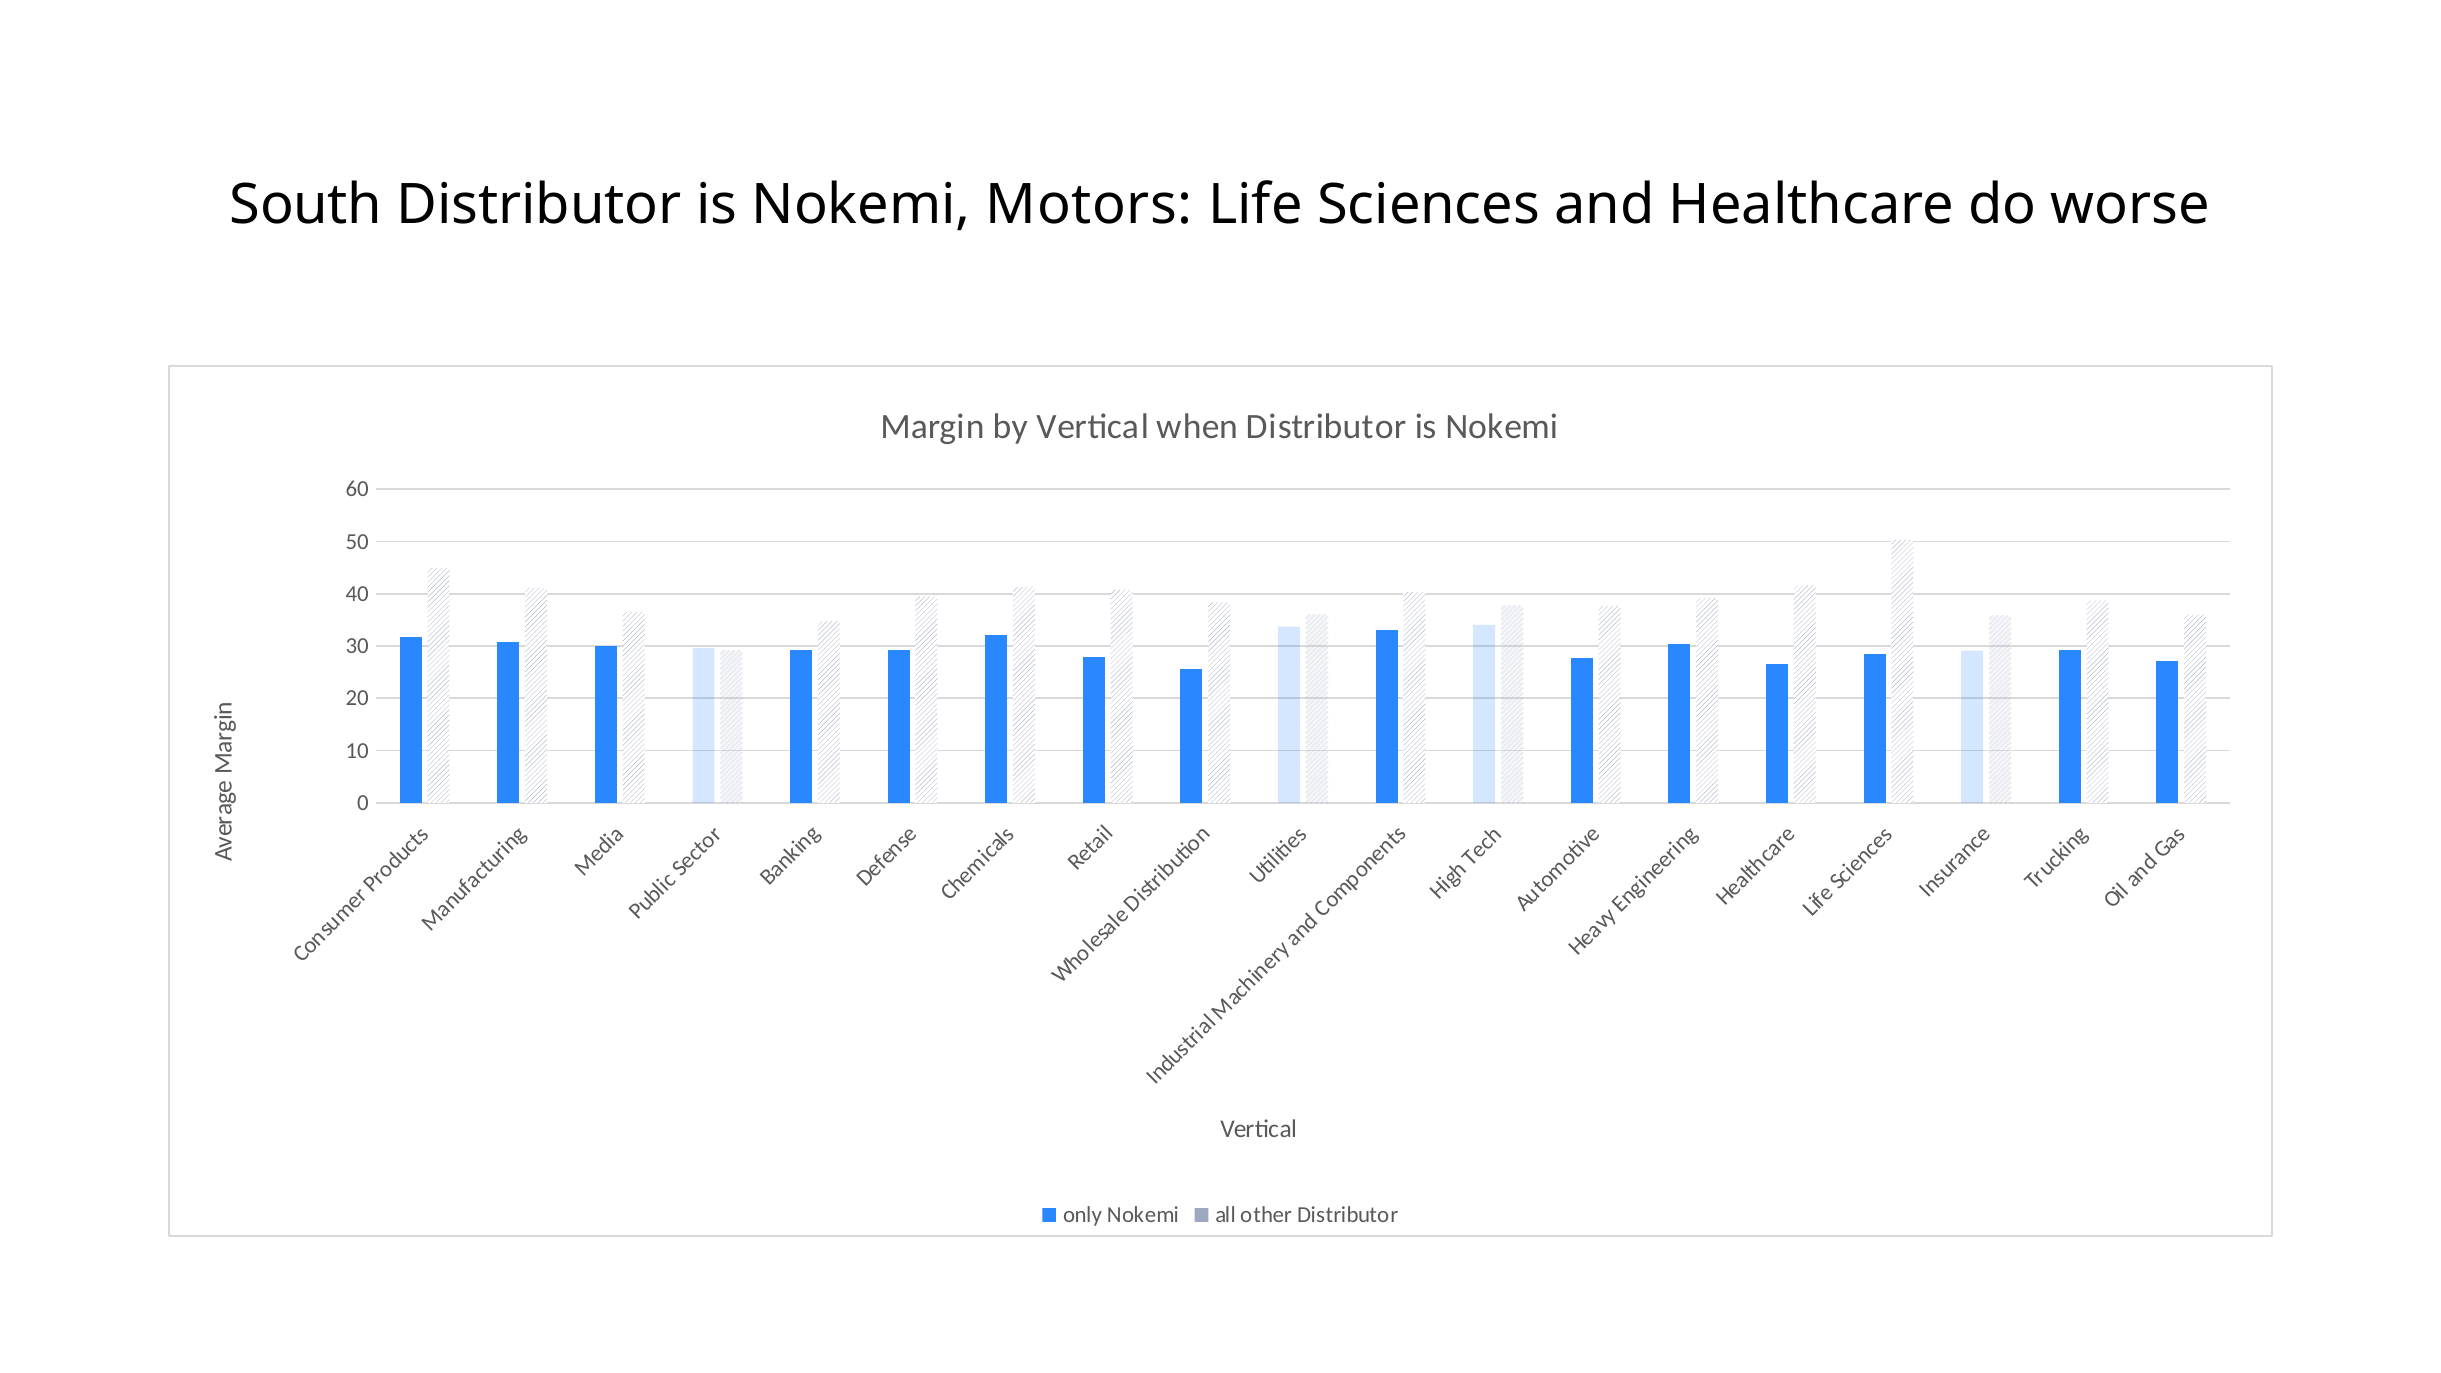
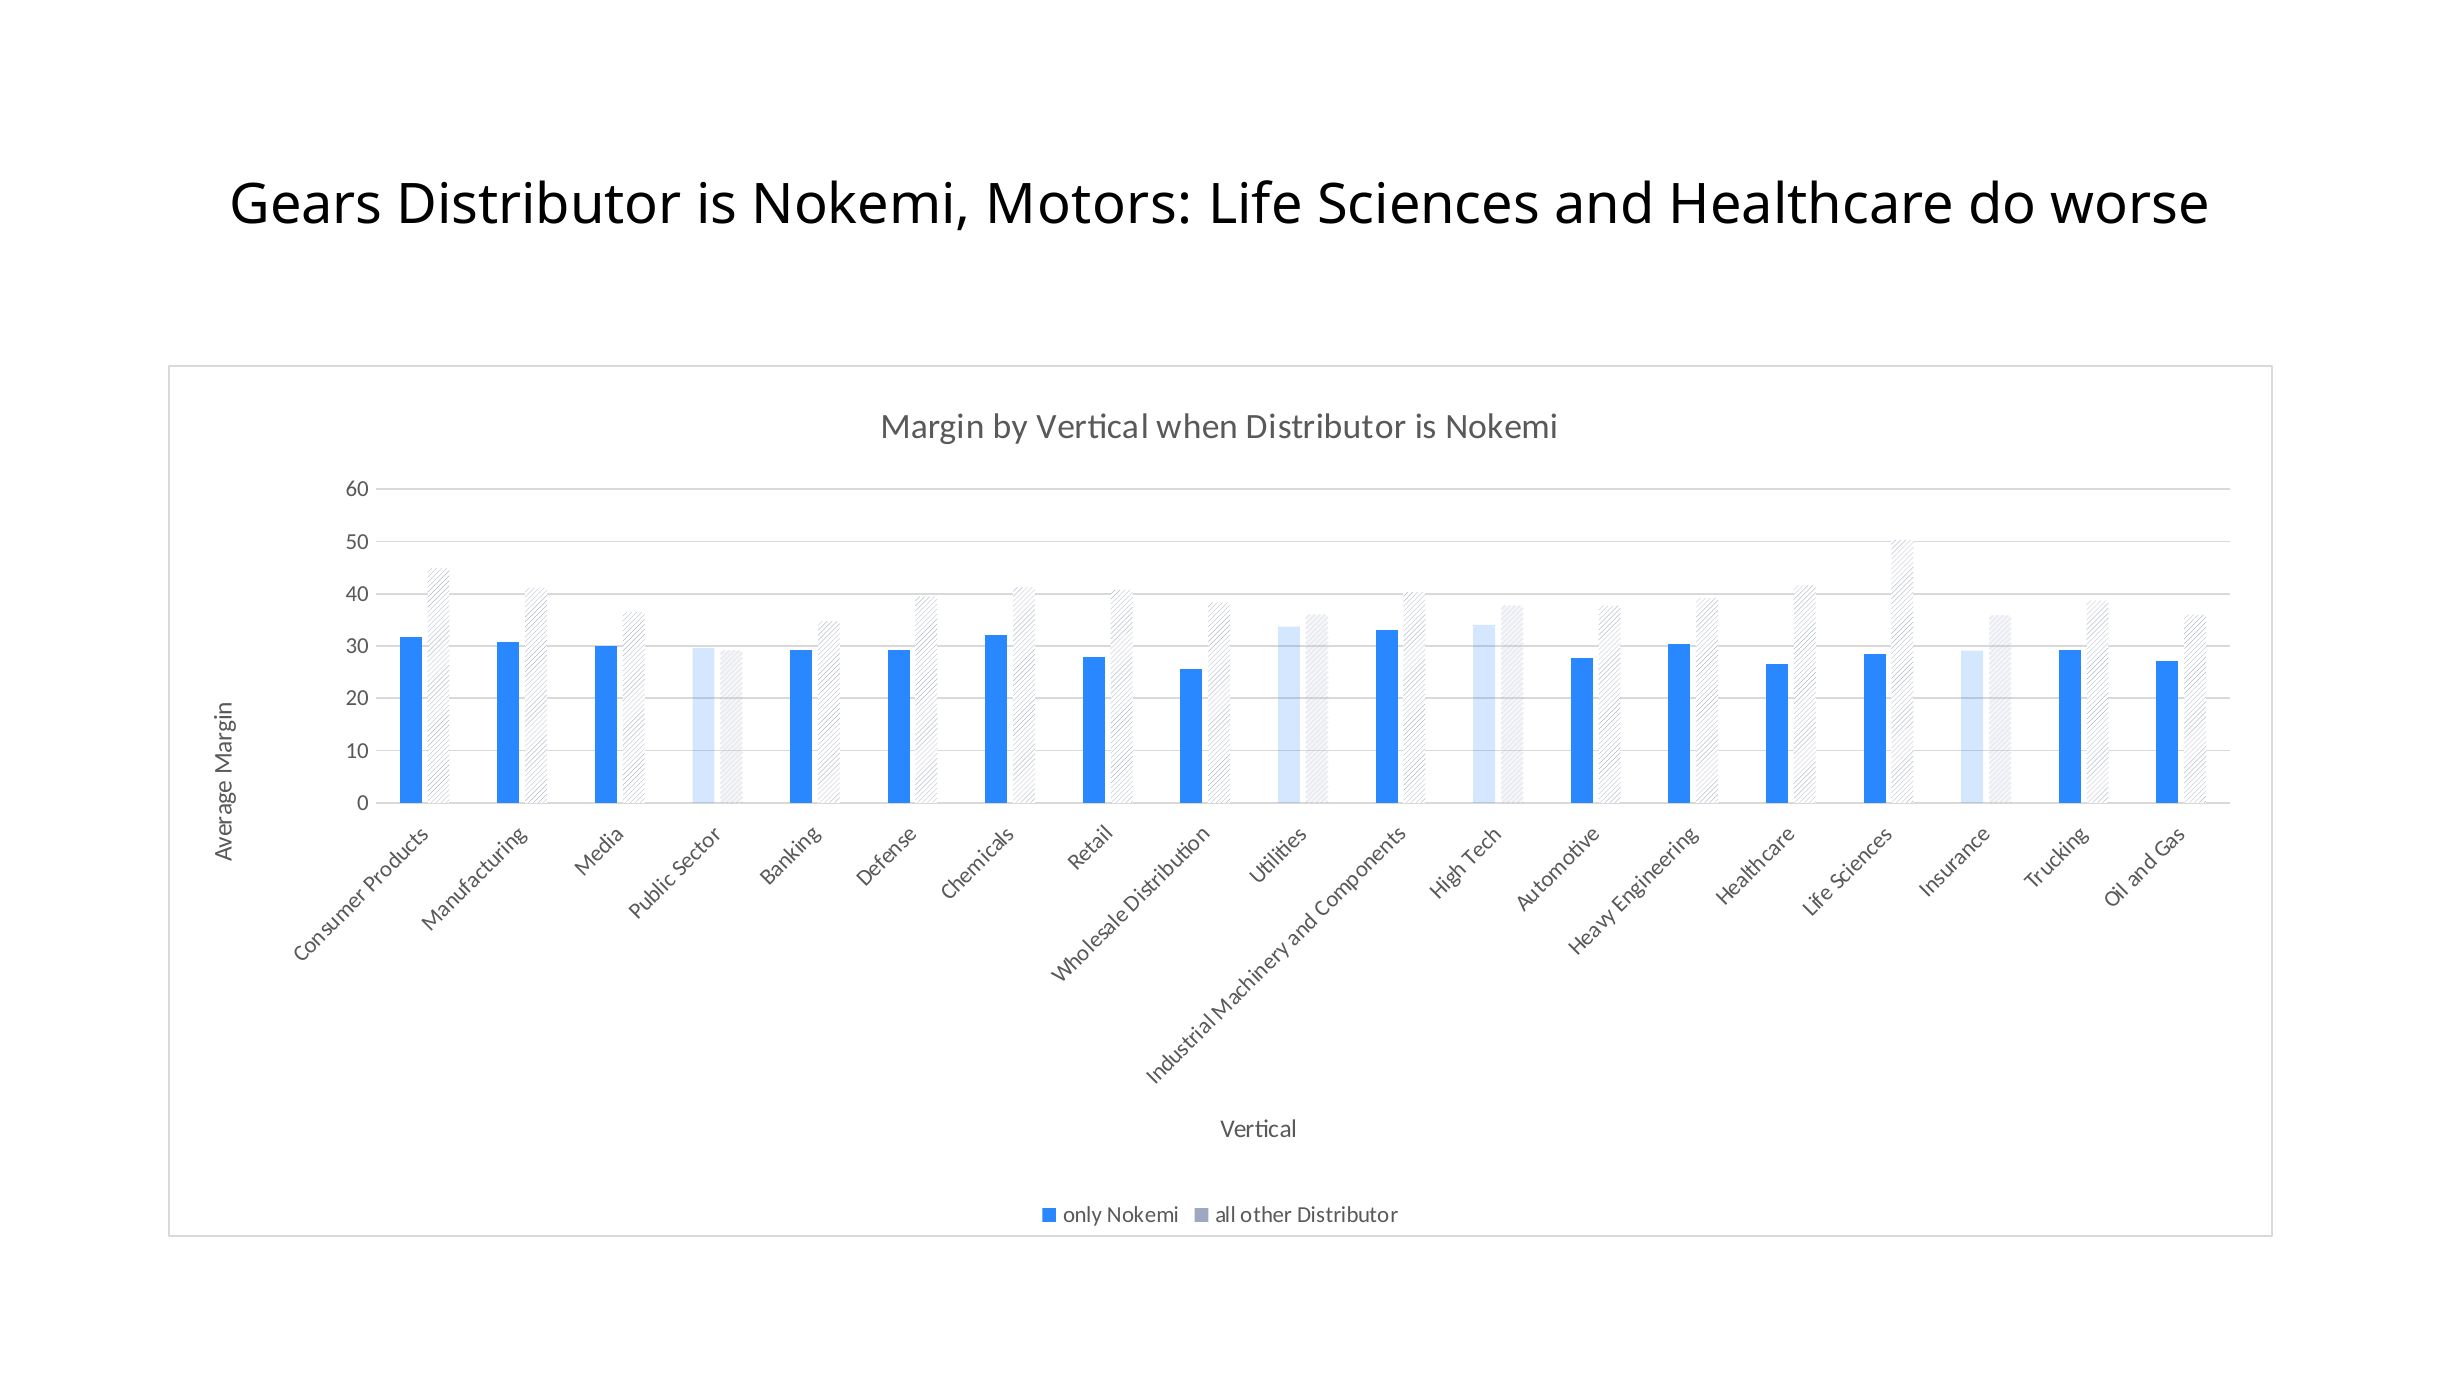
South: South -> Gears (306, 205)
